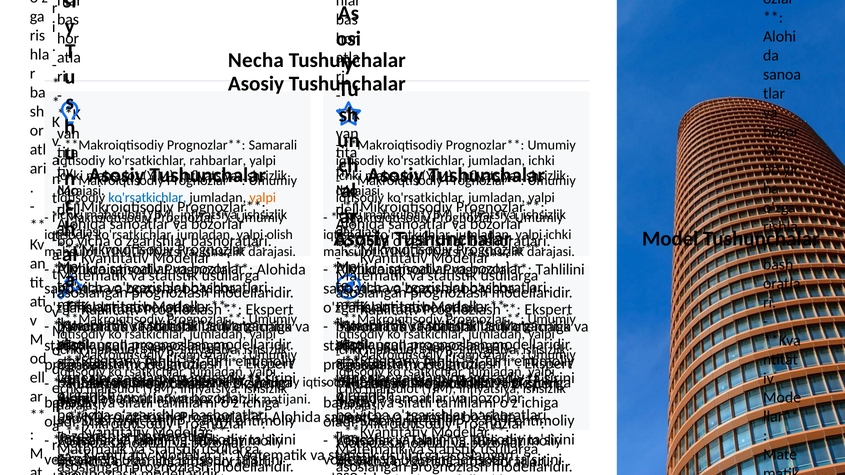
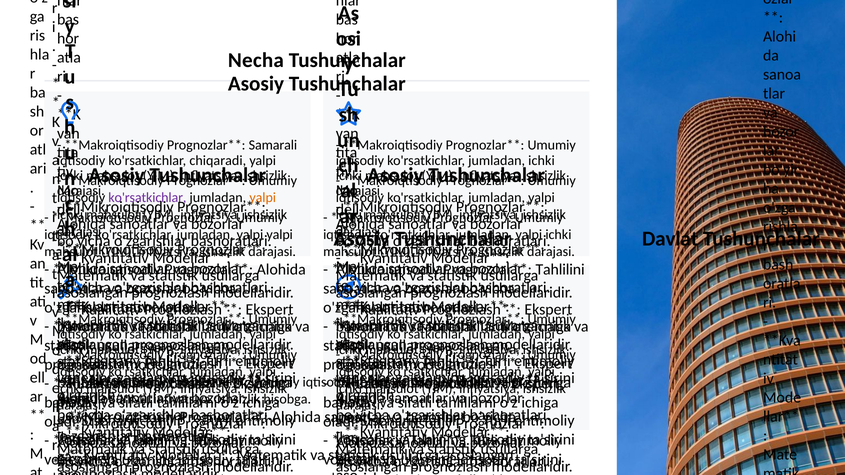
rahbarlar: rahbarlar -> chiqaradi (218, 161)
ko'rsatkichlar colour: blue -> purple (147, 198)
olish: olish -> yalpi (280, 235)
Model: Model -> Davlat (670, 239)
natijani: natijani -> hisobga (287, 399)
